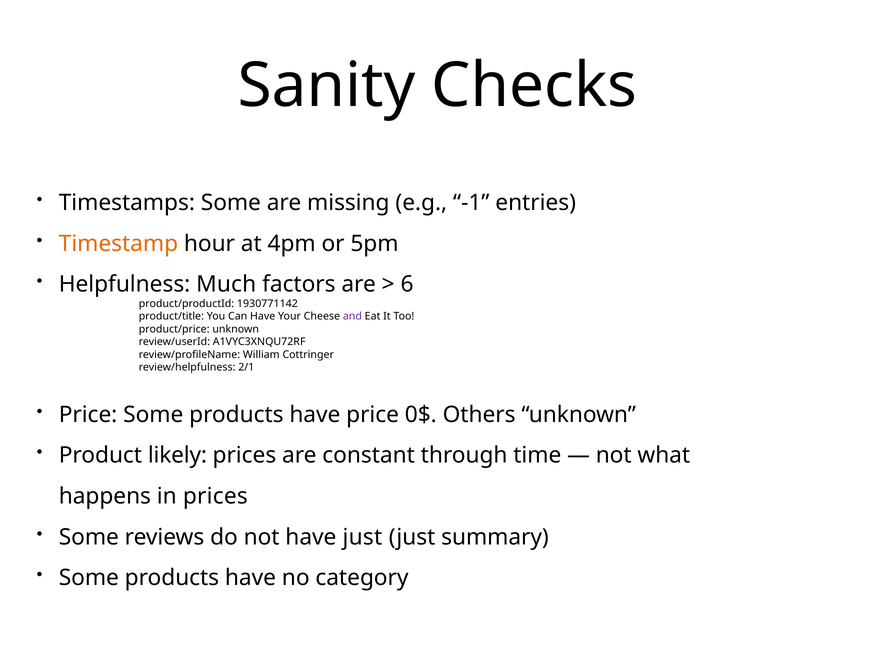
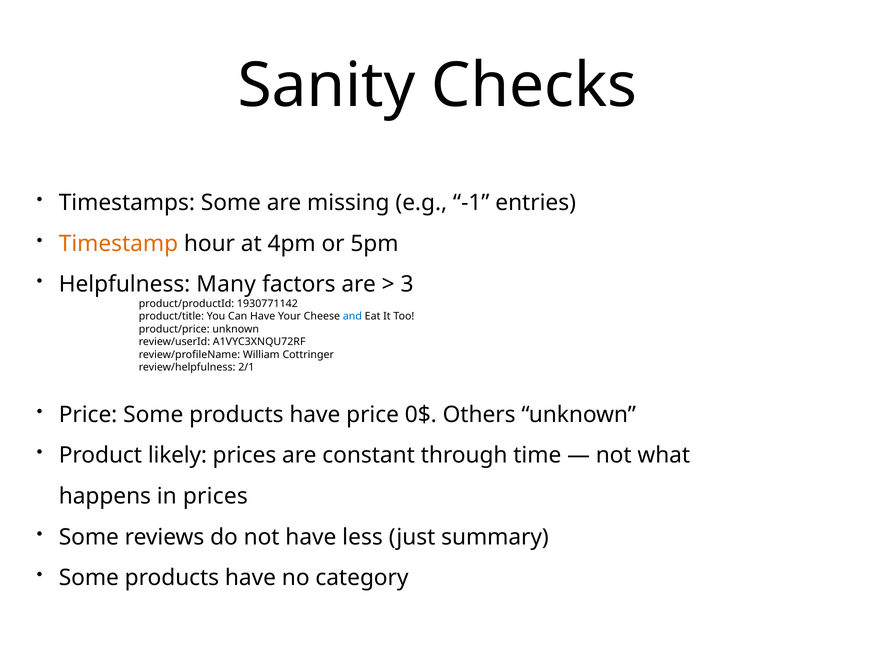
Much: Much -> Many (226, 285)
6: 6 -> 3 (407, 285)
and colour: purple -> blue (352, 317)
have just: just -> less (363, 537)
